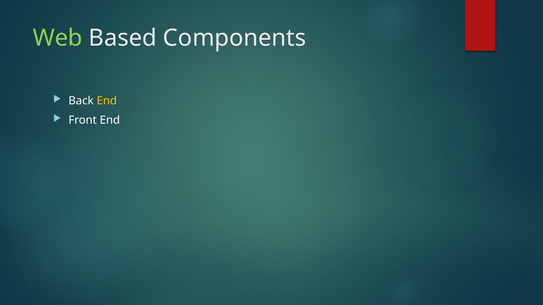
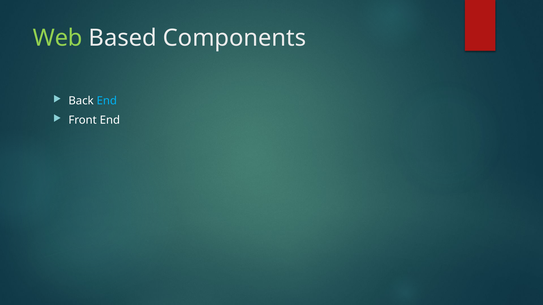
End colour: yellow -> light blue (107, 101)
